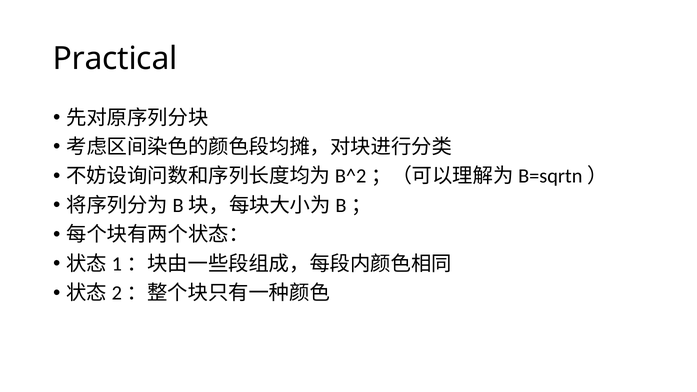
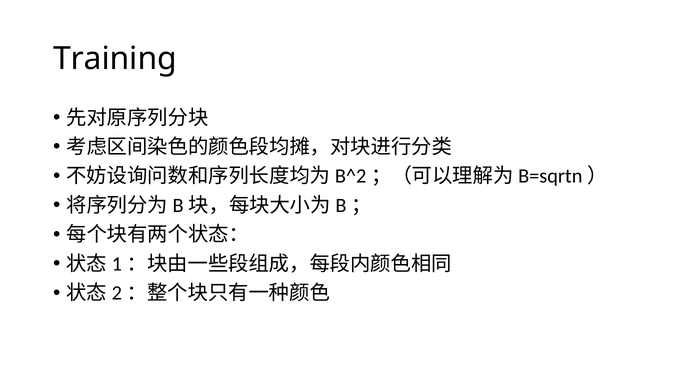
Practical: Practical -> Training (115, 59)
